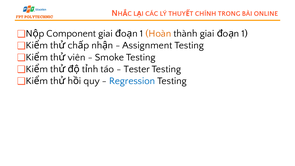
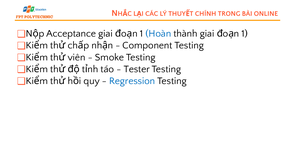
Component: Component -> Acceptance (71, 34)
Hoàn colour: orange -> blue (158, 34)
Assignment: Assignment -> Component (147, 45)
